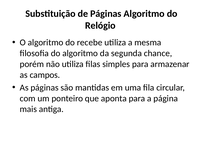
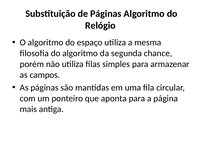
recebe: recebe -> espaço (90, 43)
